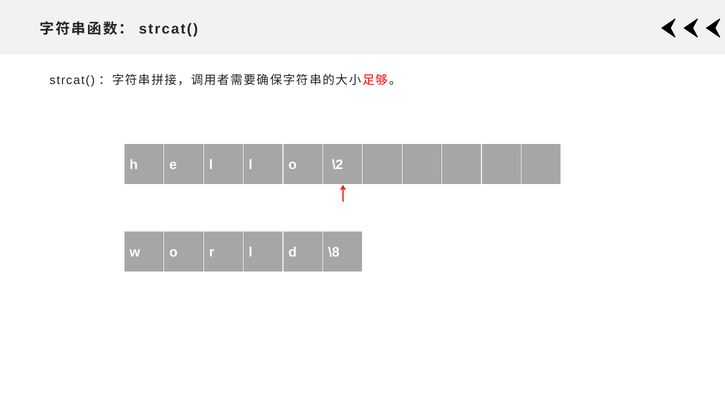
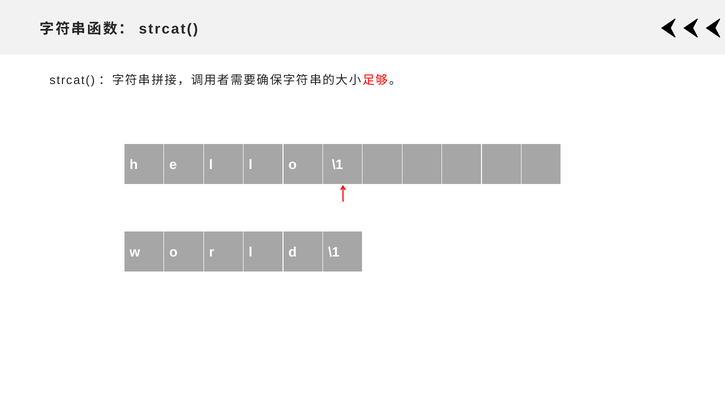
o \2: \2 -> \1 (338, 164)
d \8: \8 -> \1 (334, 252)
